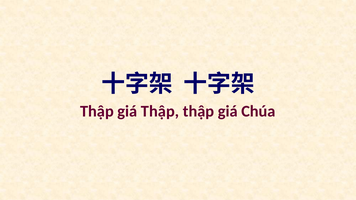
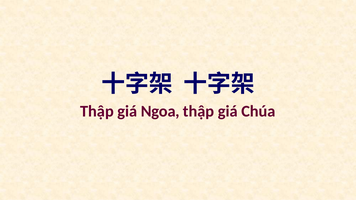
giá Thập: Thập -> Ngoa (160, 111)
